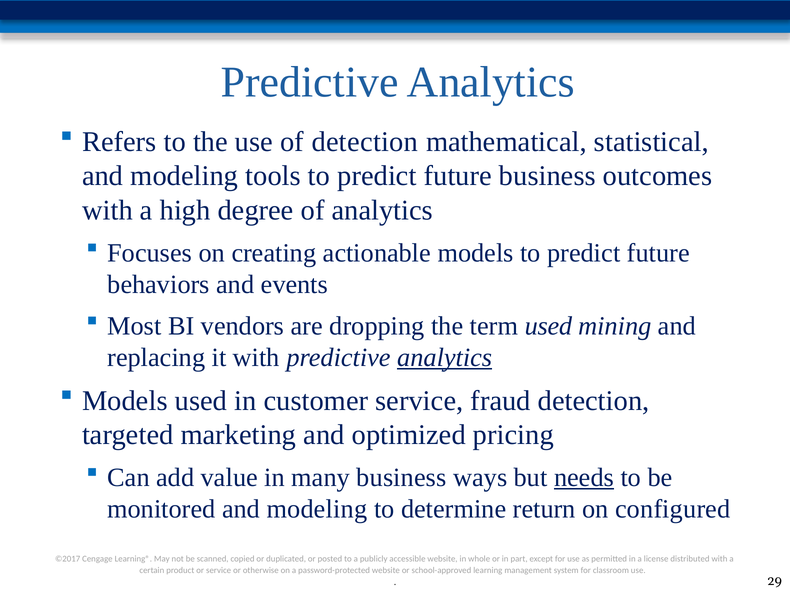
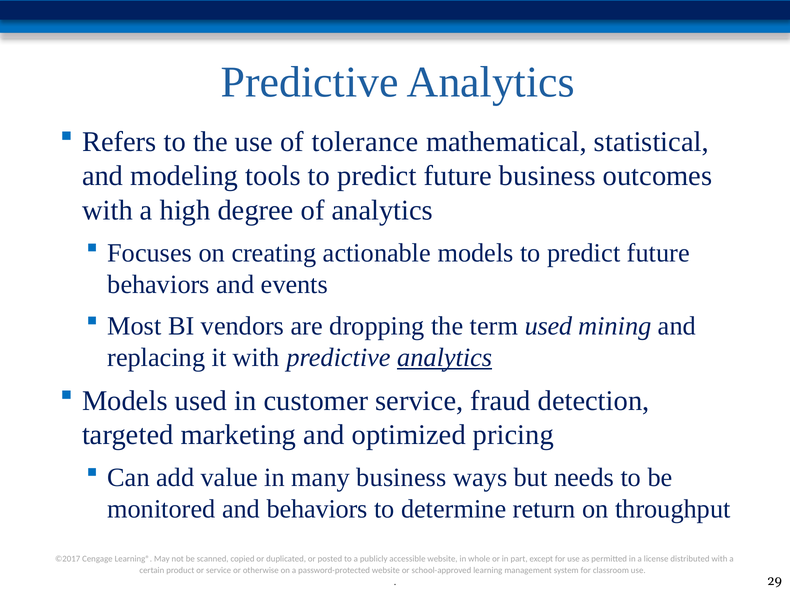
of detection: detection -> tolerance (365, 142)
needs underline: present -> none (584, 477)
monitored and modeling: modeling -> behaviors (317, 509)
configured: configured -> throughput (673, 509)
